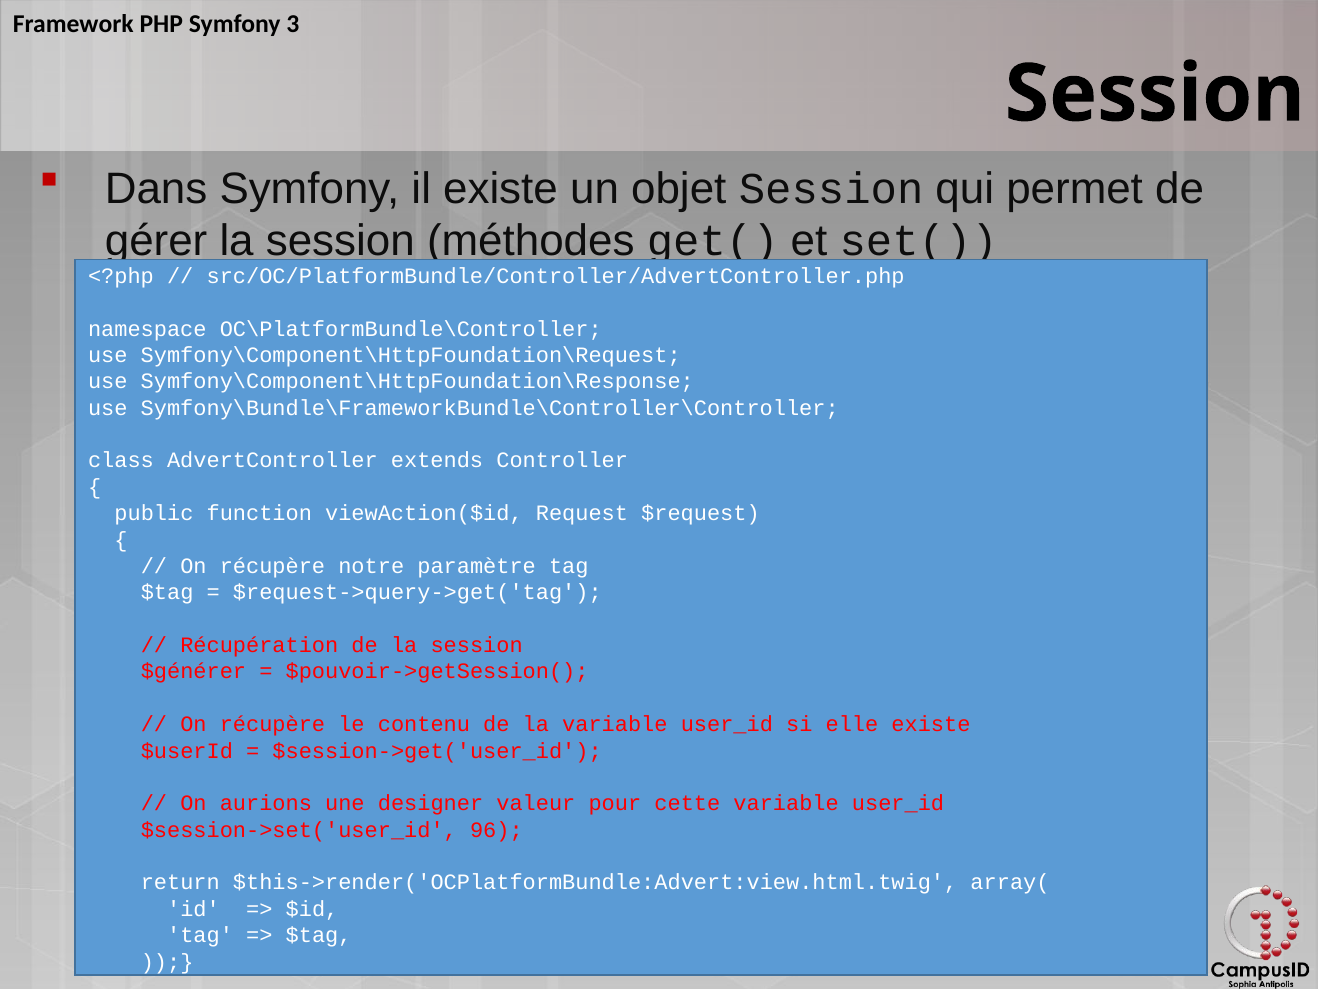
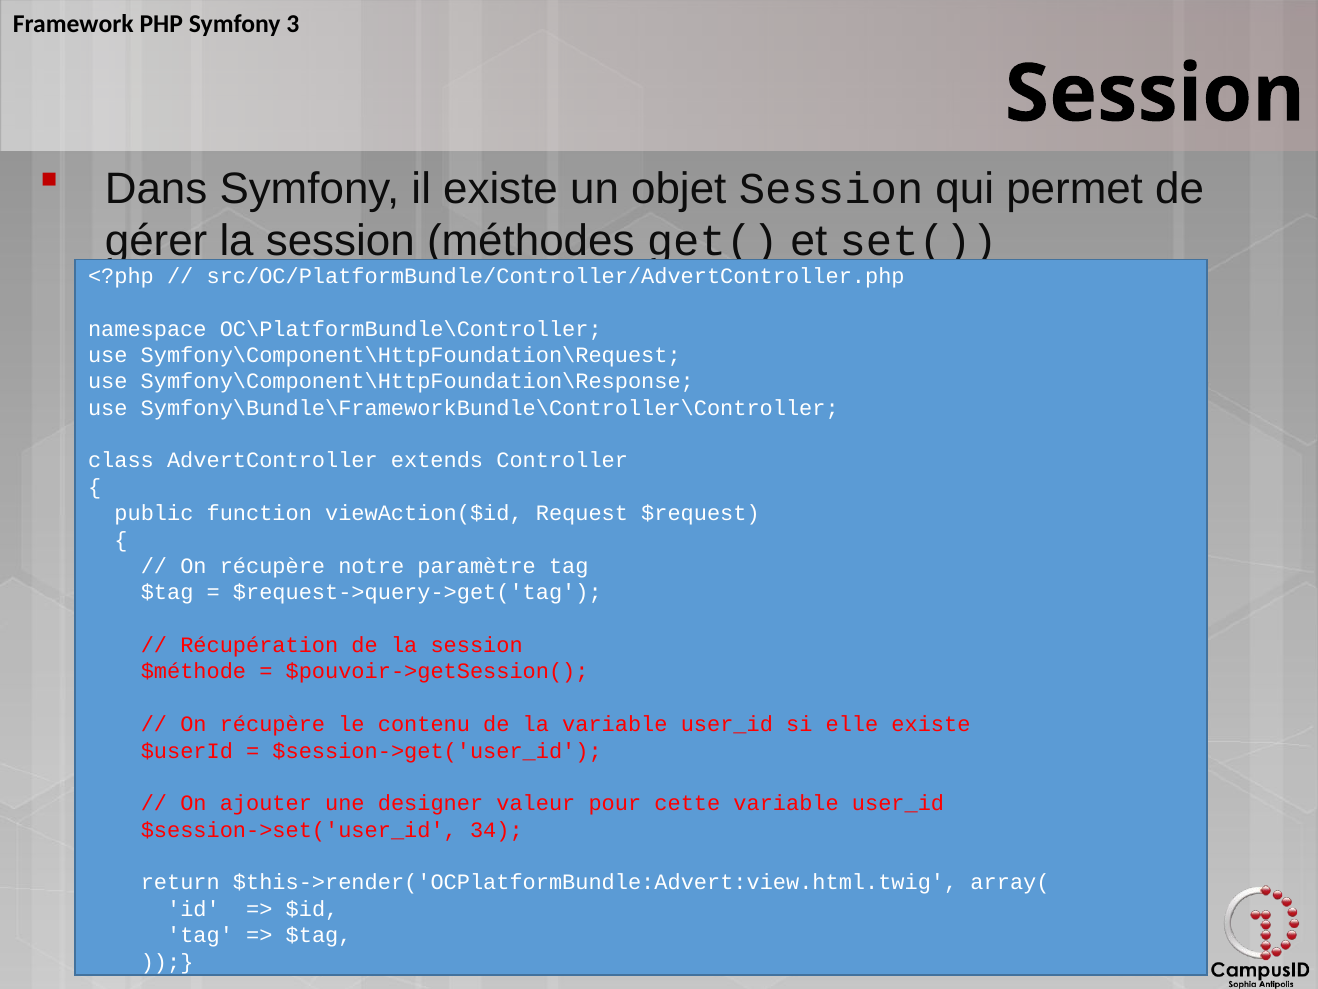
$générer: $générer -> $méthode (193, 671)
aurions: aurions -> ajouter (266, 803)
96: 96 -> 34 (496, 830)
